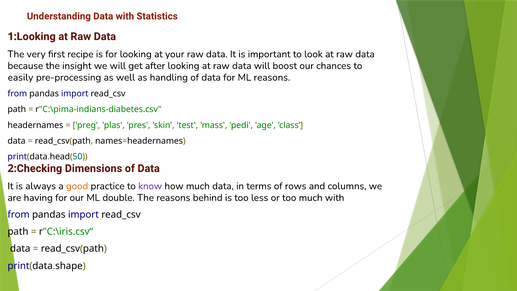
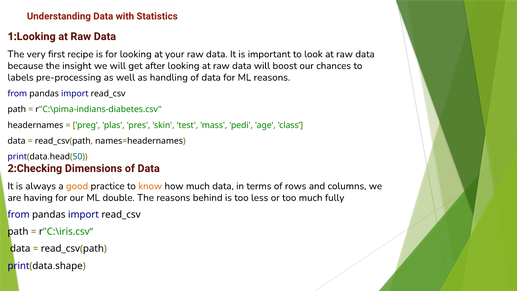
easily: easily -> labels (21, 77)
know colour: purple -> orange (150, 186)
much with: with -> fully (335, 198)
